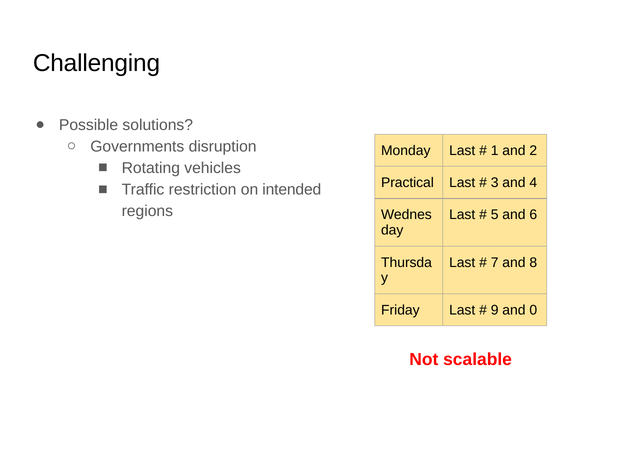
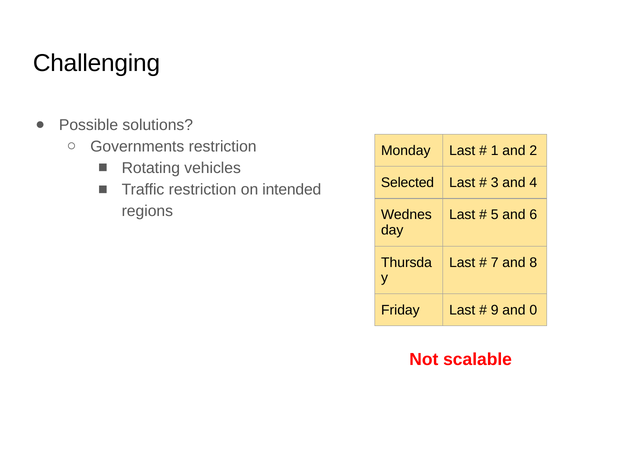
Governments disruption: disruption -> restriction (223, 147)
Practical: Practical -> Selected (408, 183)
